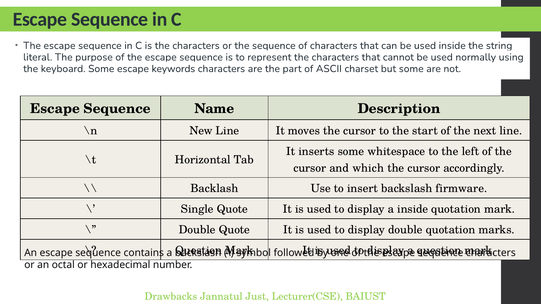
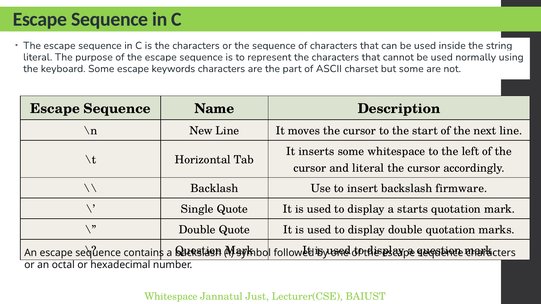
and which: which -> literal (368, 168)
a inside: inside -> starts (413, 209)
Drawbacks: Drawbacks -> Whitespace (171, 297)
